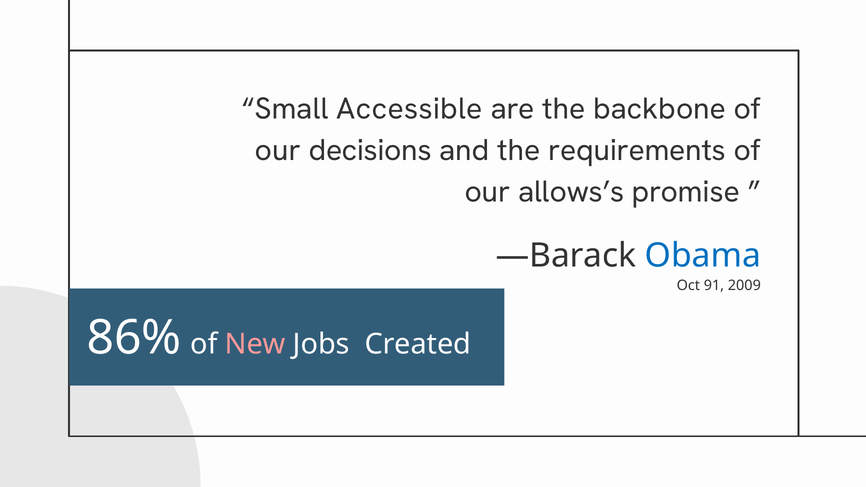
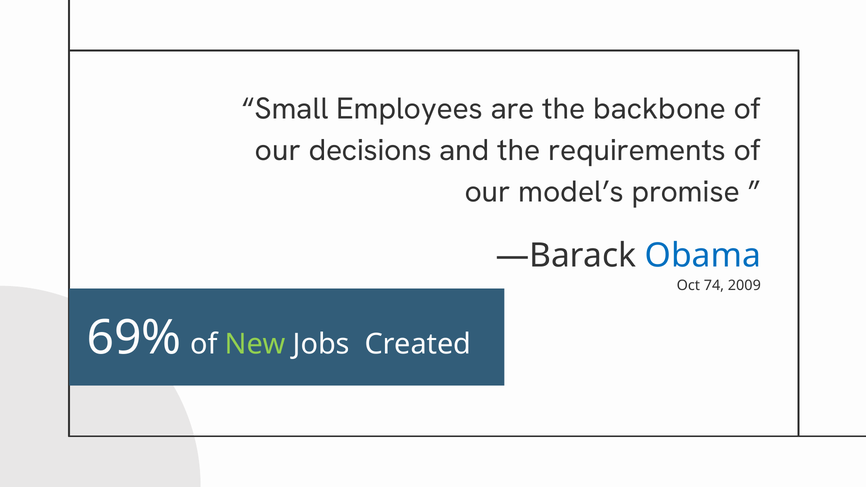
Accessible: Accessible -> Employees (410, 109)
allows’s: allows’s -> model’s (571, 192)
91: 91 -> 74 (714, 286)
86%: 86% -> 69% (134, 338)
New colour: pink -> light green (255, 345)
